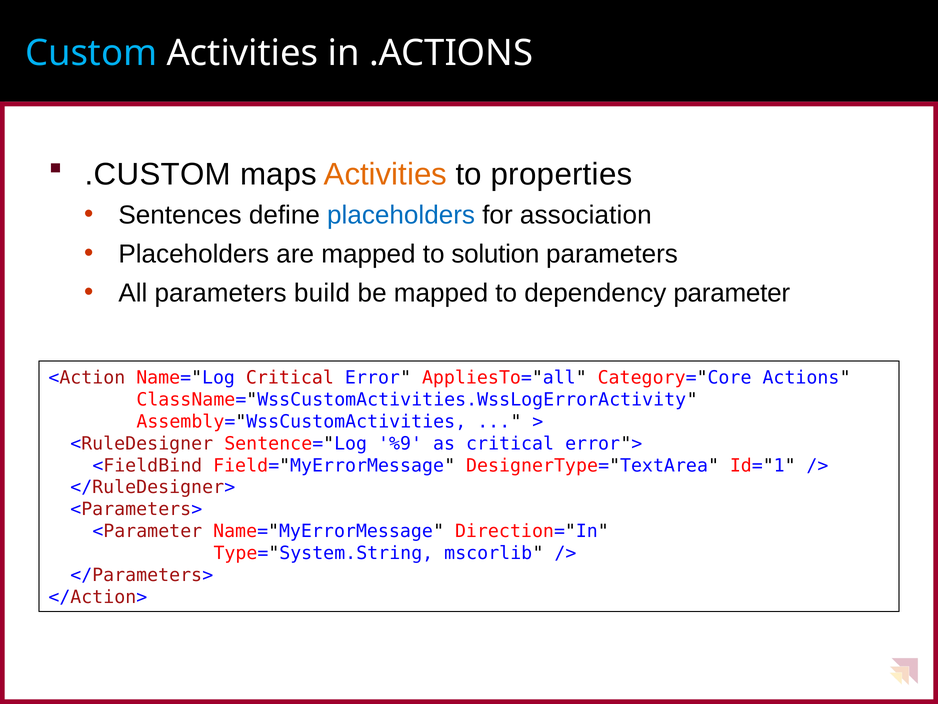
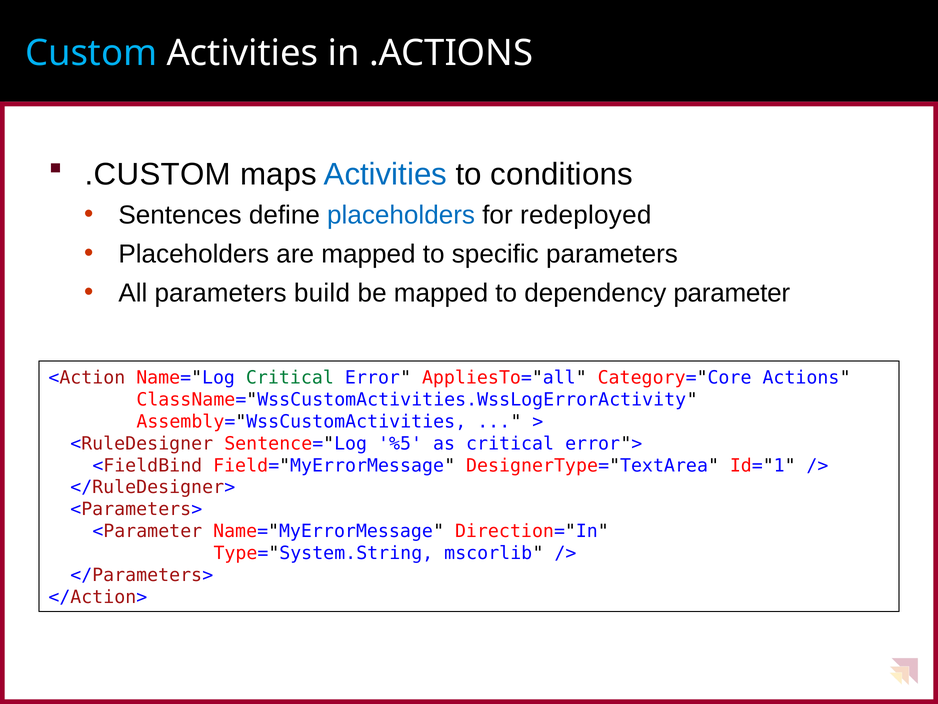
Activities colour: orange -> blue (385, 174)
properties: properties -> conditions (562, 174)
association: association -> redeployed (586, 215)
solution: solution -> specific (495, 254)
Critical colour: red -> green (290, 378)
%9: %9 -> %5 (400, 443)
